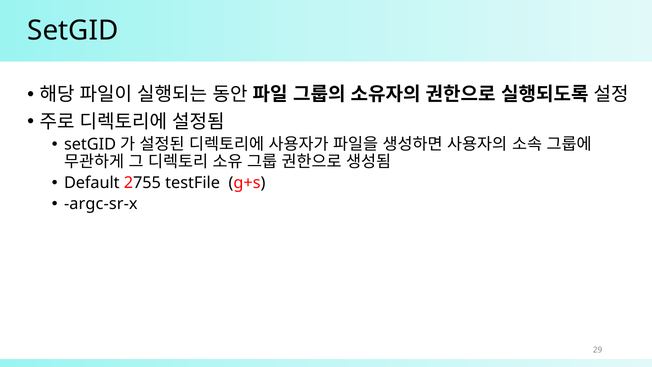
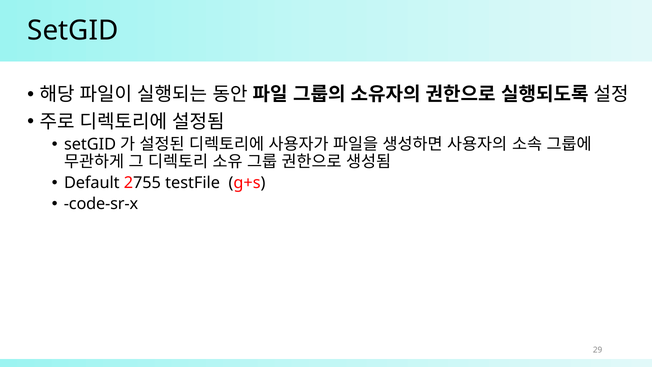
argc-sr-x: argc-sr-x -> code-sr-x (101, 204)
